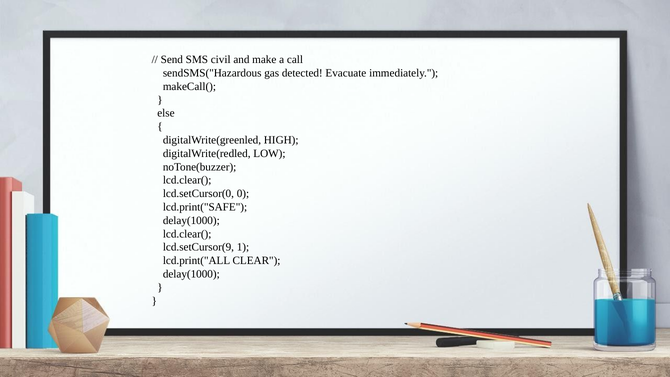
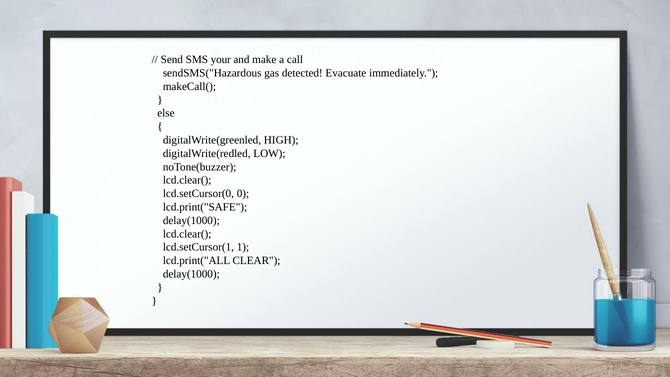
civil: civil -> your (221, 60)
lcd.setCursor(9: lcd.setCursor(9 -> lcd.setCursor(1 (198, 247)
